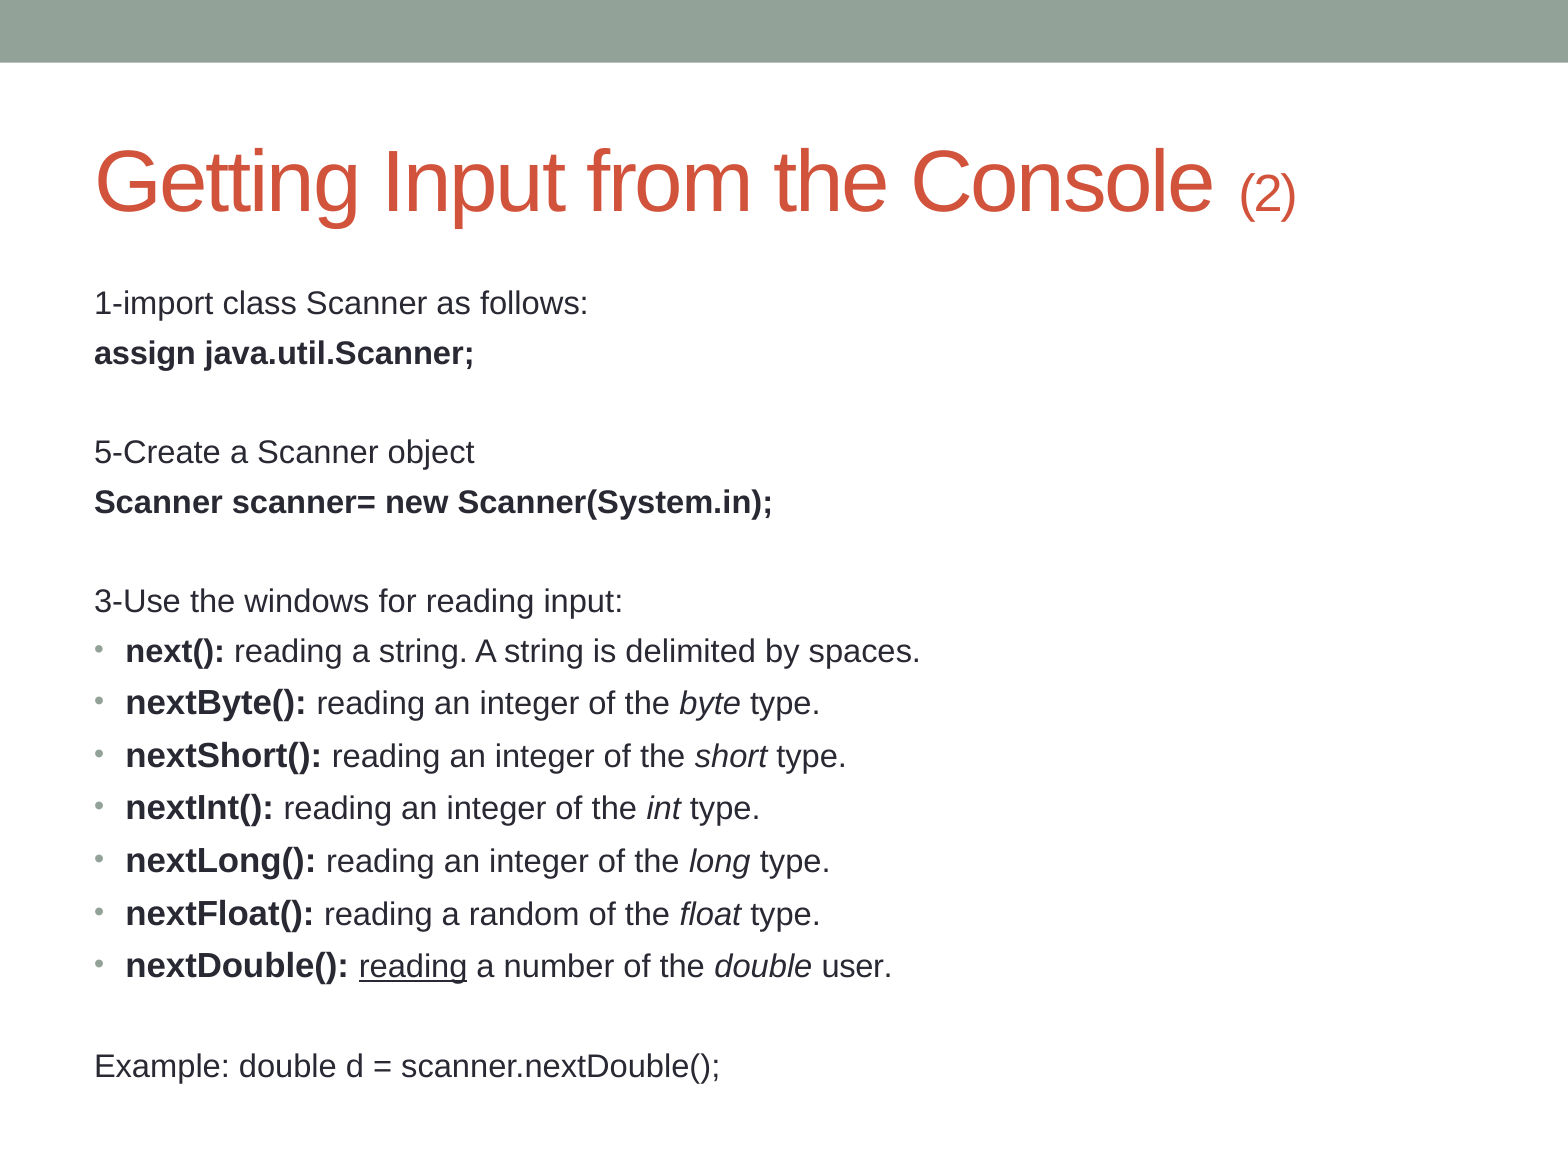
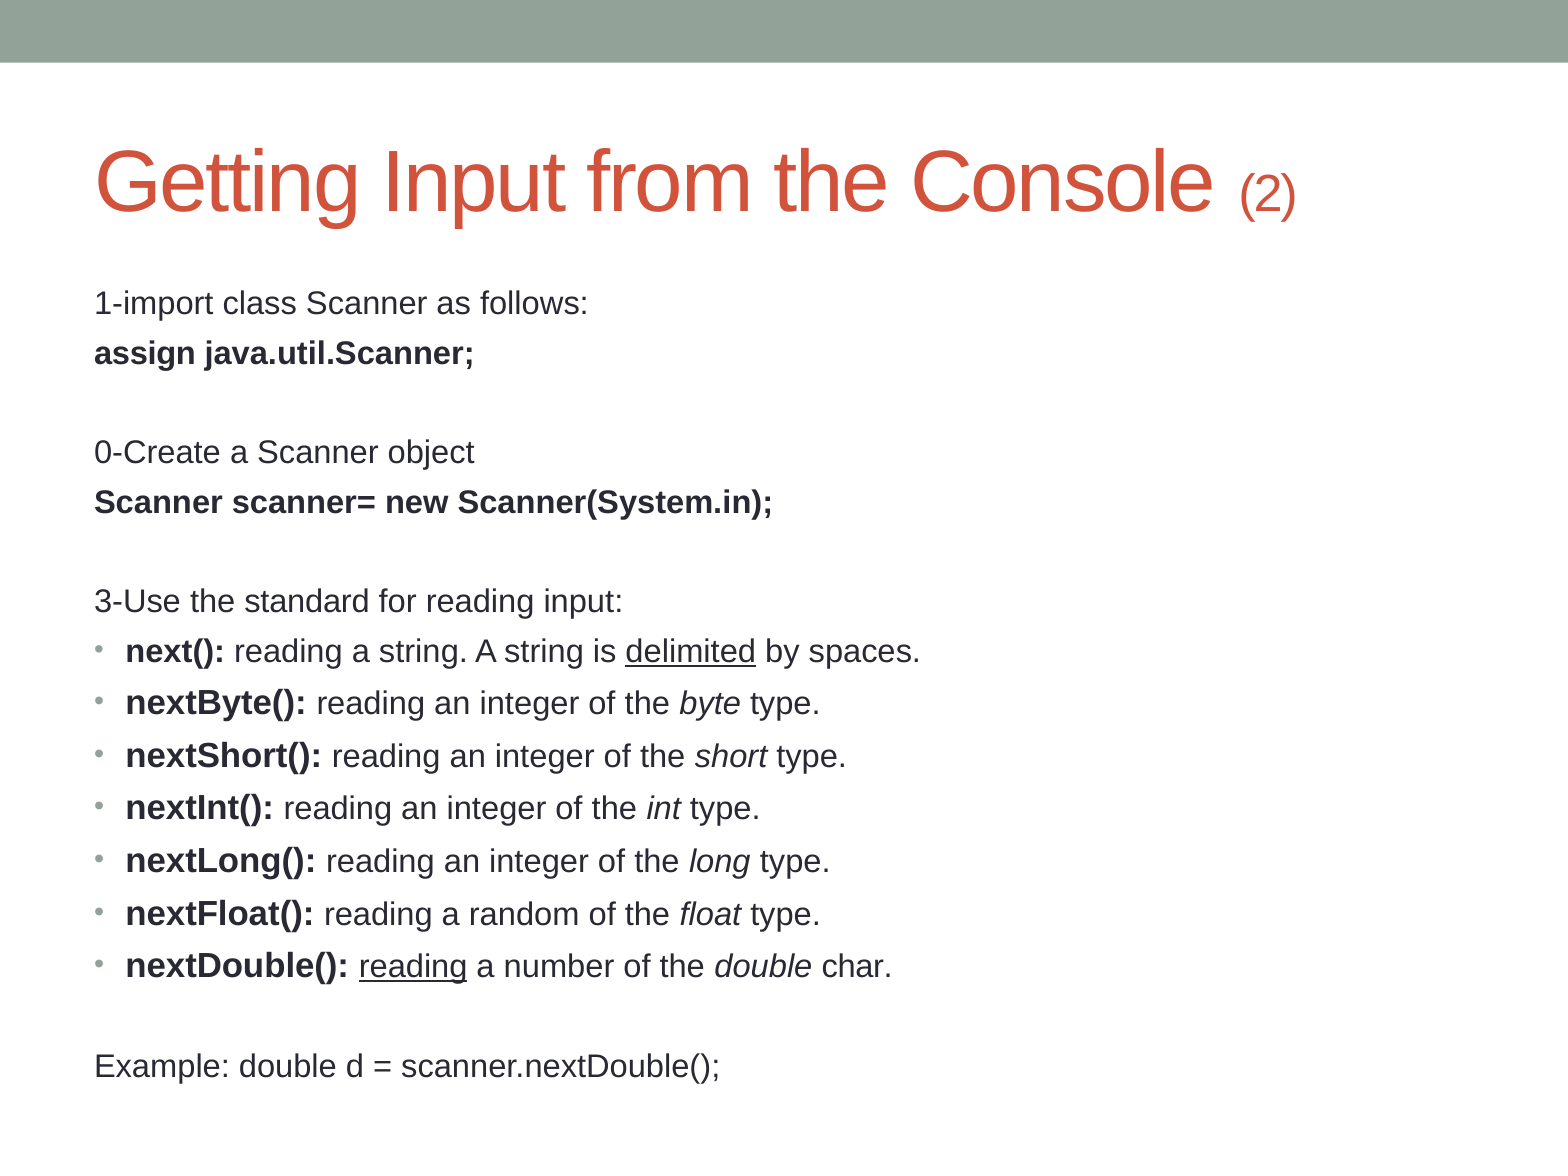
5-Create: 5-Create -> 0-Create (157, 453)
windows: windows -> standard (307, 602)
delimited underline: none -> present (691, 652)
user: user -> char (857, 967)
